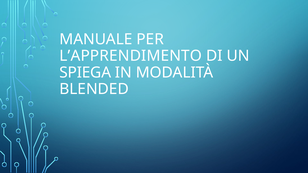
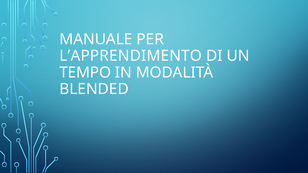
SPIEGA: SPIEGA -> TEMPO (85, 73)
